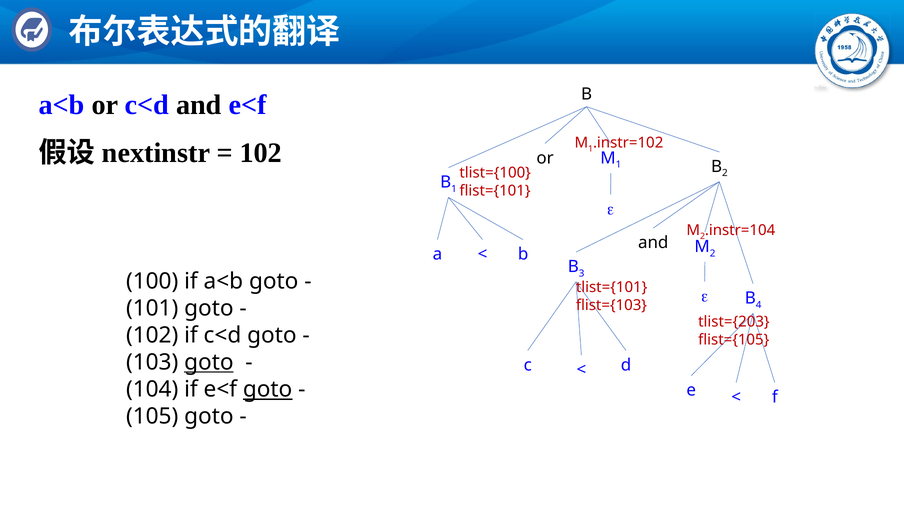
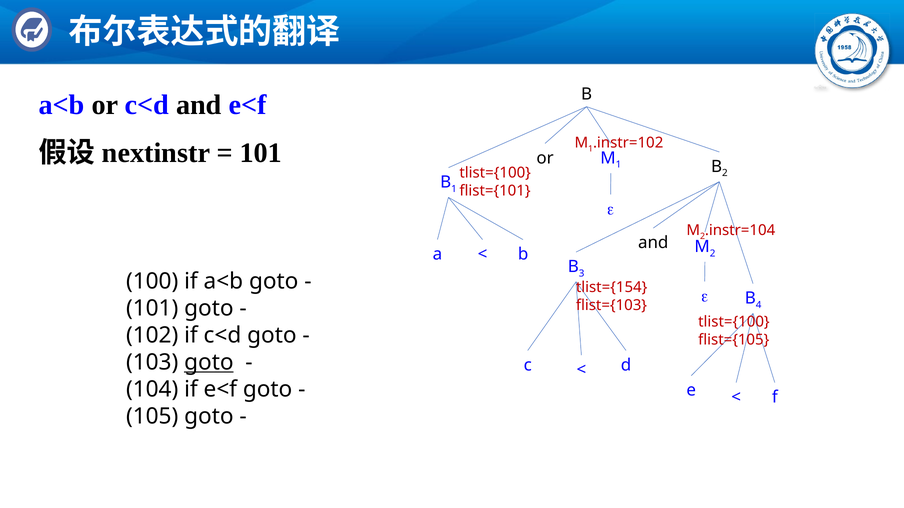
102: 102 -> 101 (261, 153)
tlist={101: tlist={101 -> tlist={154 (612, 287)
tlist={203: tlist={203 -> tlist={100 (734, 322)
goto underline: present -> none (268, 390)
